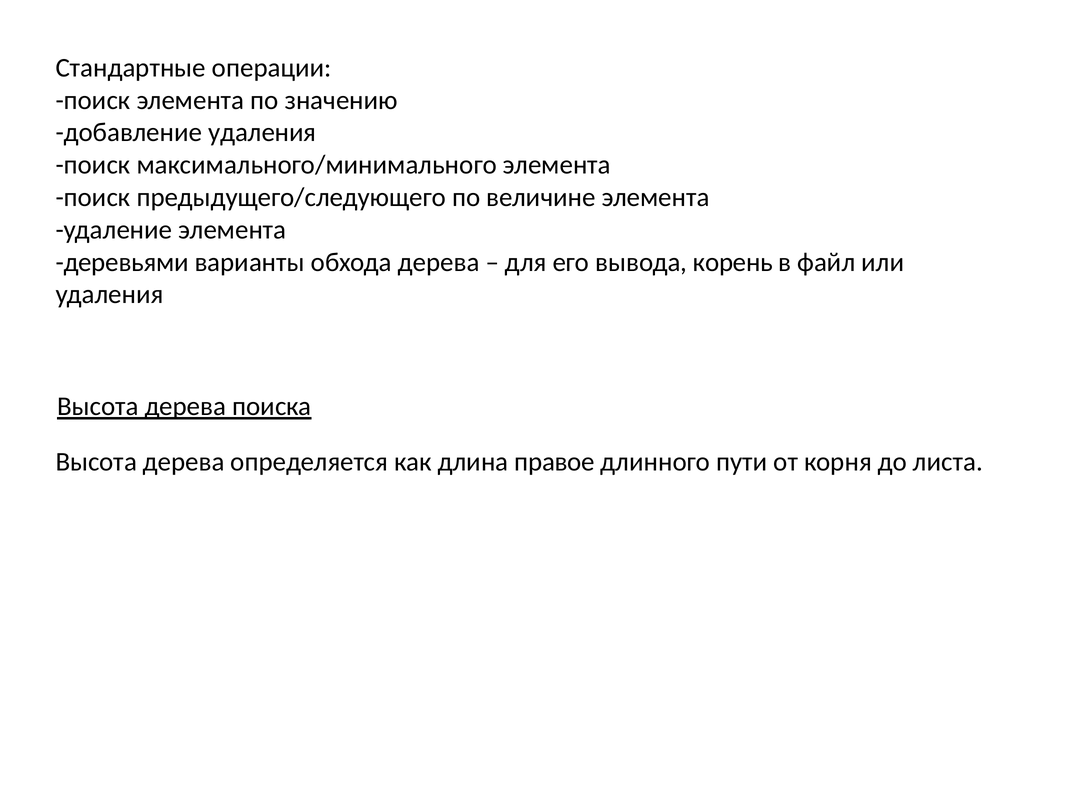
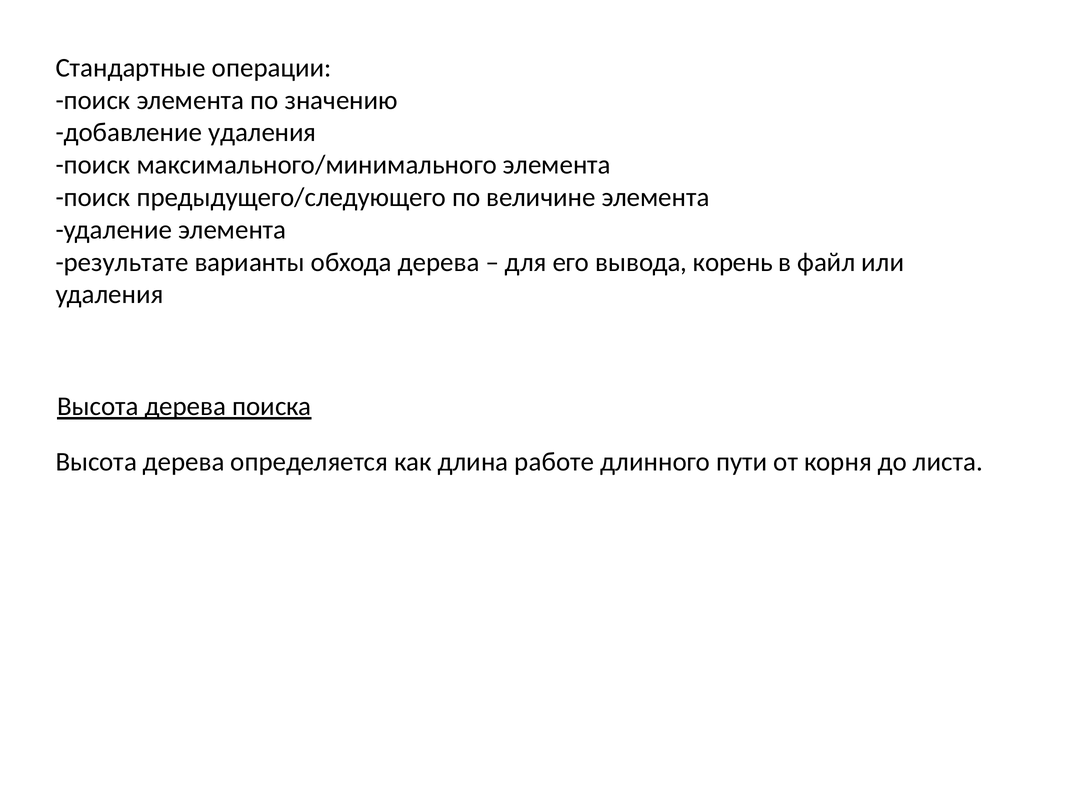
деревьями: деревьями -> результате (122, 262)
правое: правое -> работе (554, 461)
